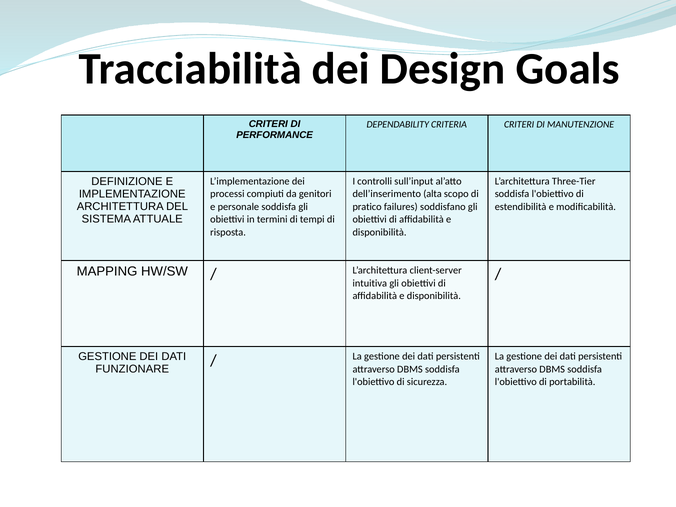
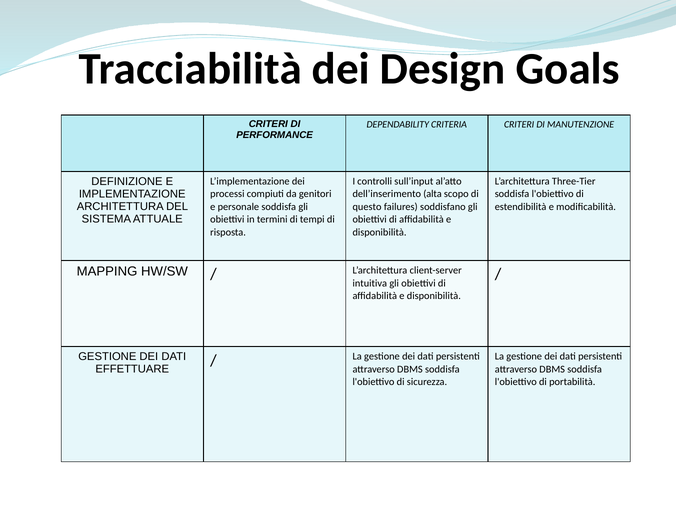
pratico: pratico -> questo (367, 207)
FUNZIONARE: FUNZIONARE -> EFFETTUARE (132, 369)
